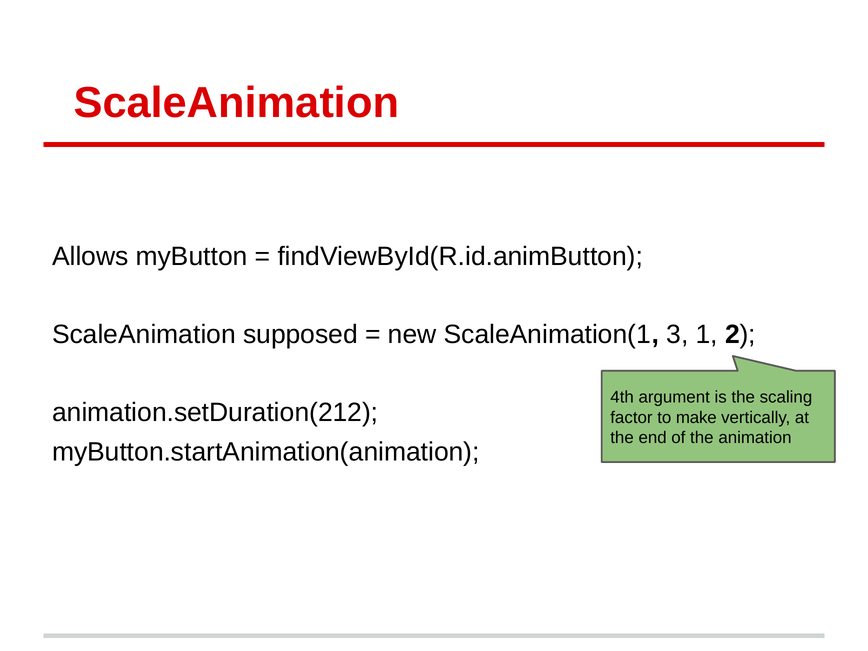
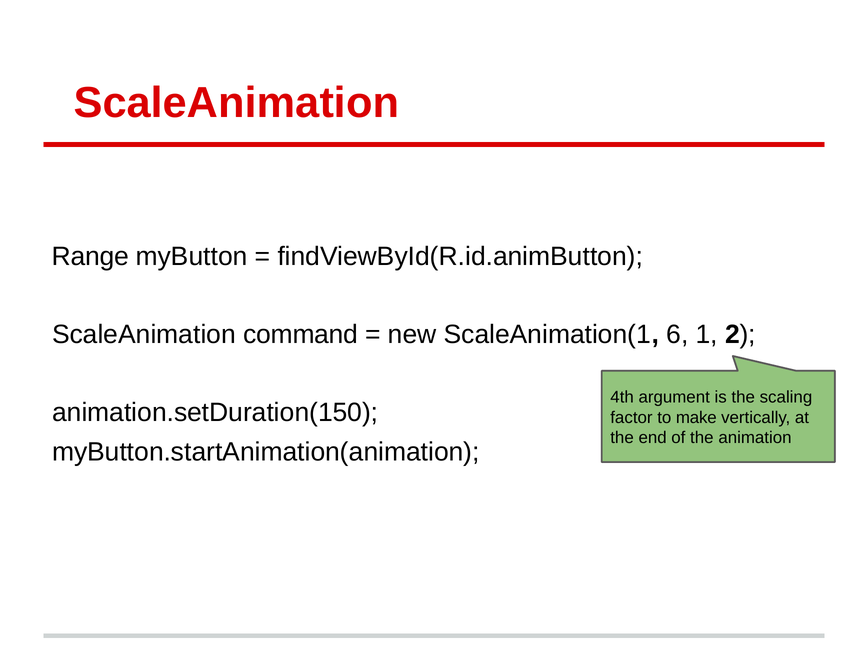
Allows: Allows -> Range (90, 256)
supposed: supposed -> command (301, 335)
3: 3 -> 6 (677, 335)
animation.setDuration(212: animation.setDuration(212 -> animation.setDuration(150 (215, 413)
